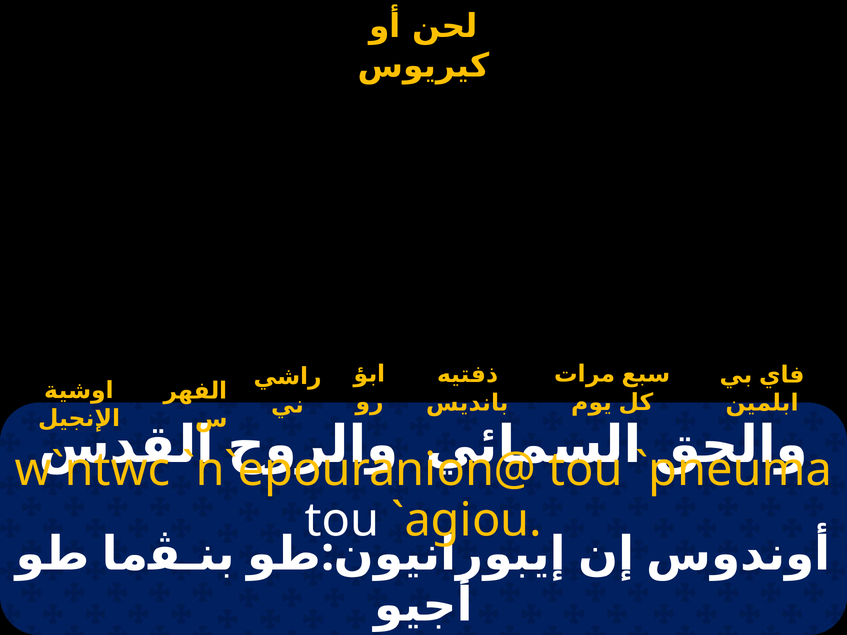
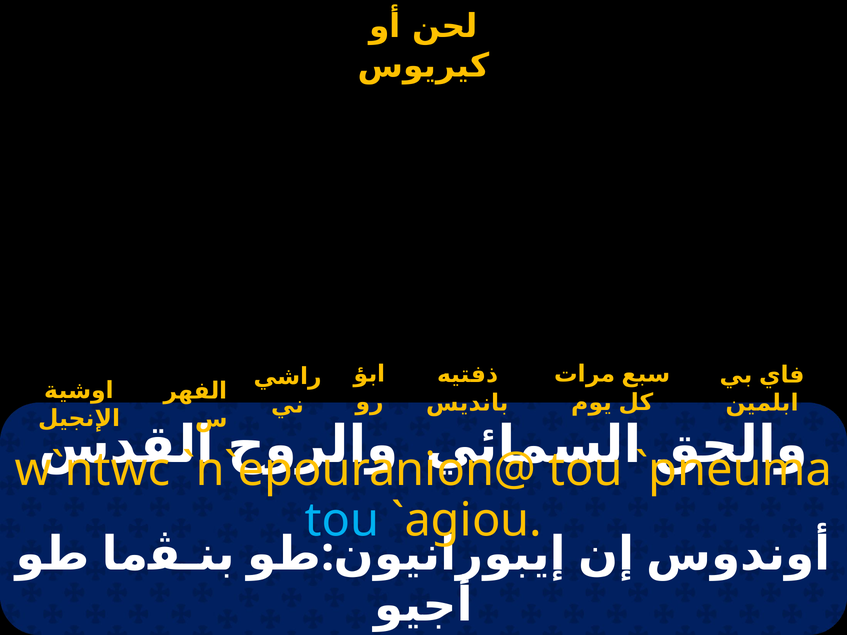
tou colour: white -> light blue (342, 521)
